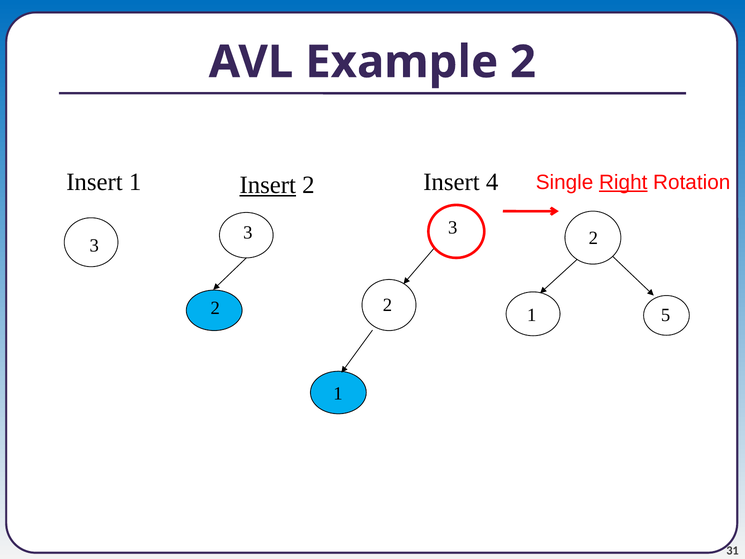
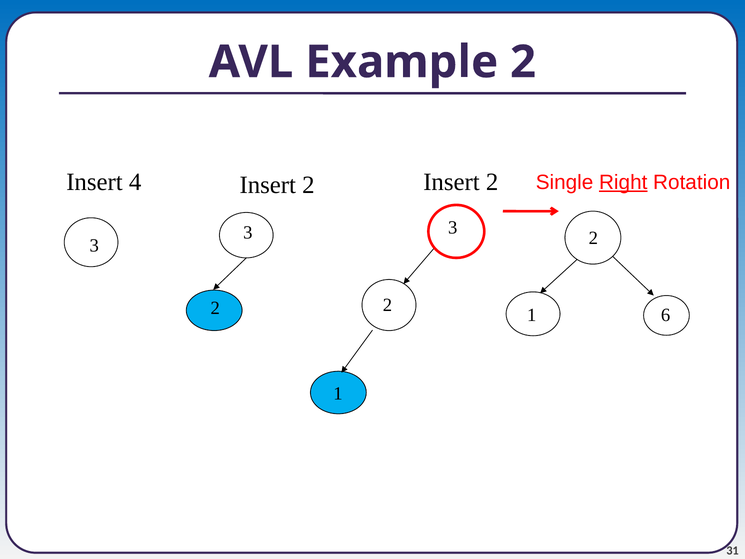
Insert 1: 1 -> 4 (135, 182)
Insert underline: present -> none (268, 185)
2 Insert 4: 4 -> 2 (492, 182)
5: 5 -> 6 (666, 315)
